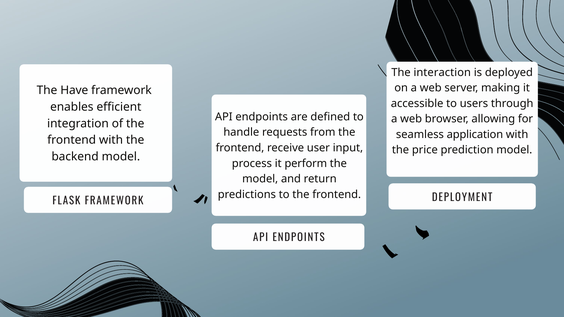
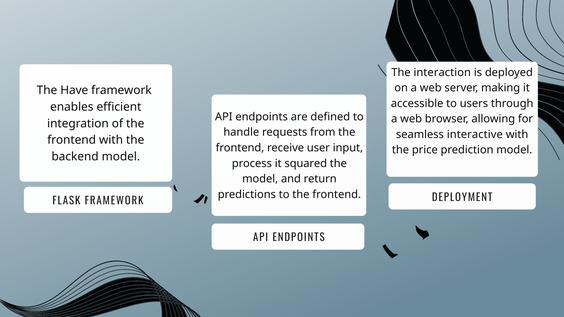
application: application -> interactive (475, 135)
perform: perform -> squared (306, 163)
